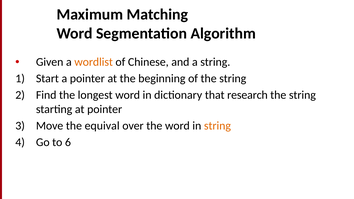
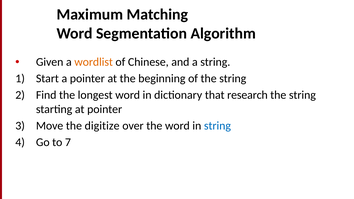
equival: equival -> digitize (102, 126)
string colour: orange -> blue (217, 126)
6: 6 -> 7 (68, 142)
